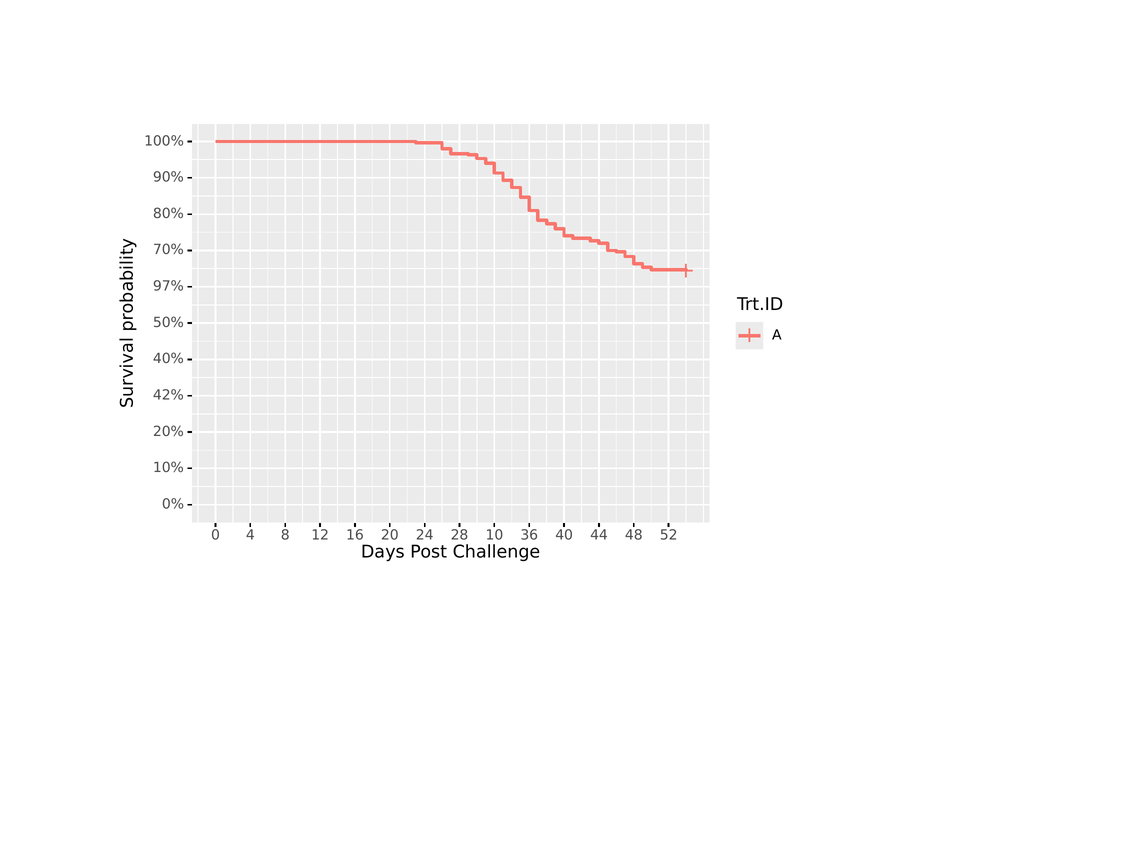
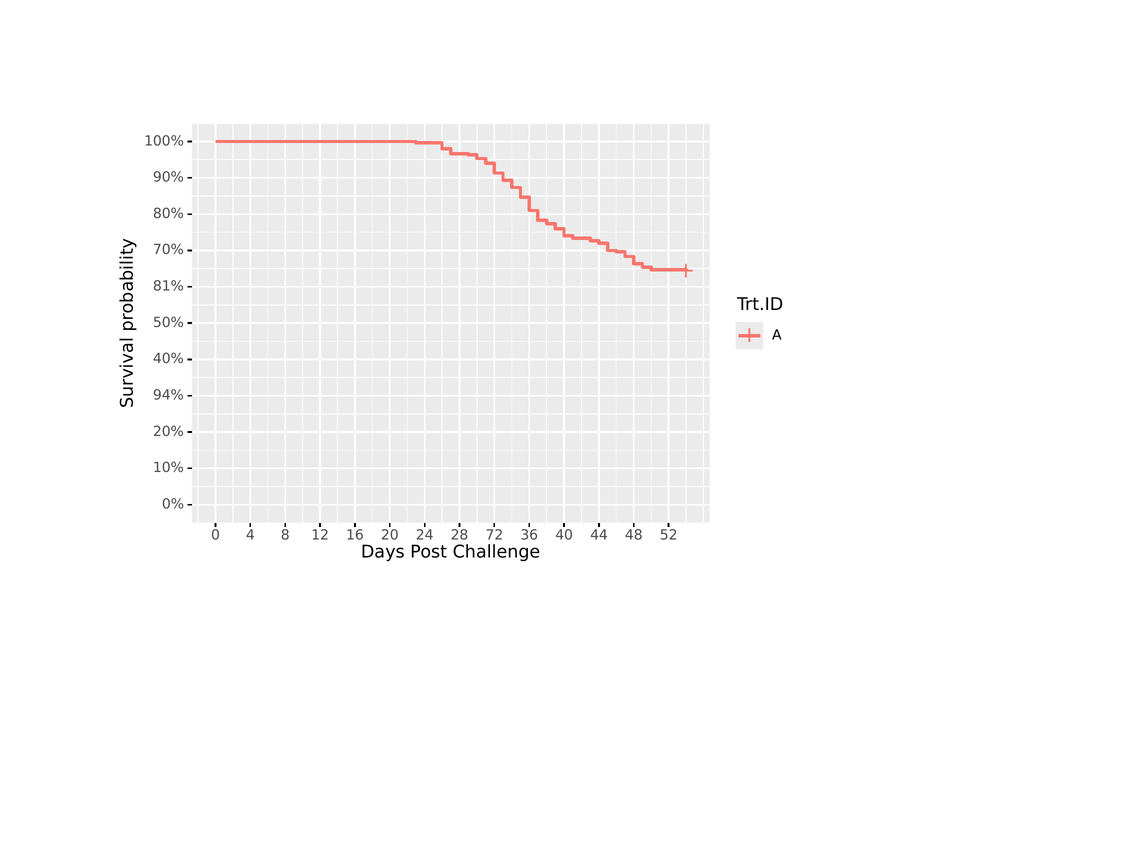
97%: 97% -> 81% (168, 286)
42%: 42% -> 94% (168, 395)
10: 10 -> 72 (494, 535)
